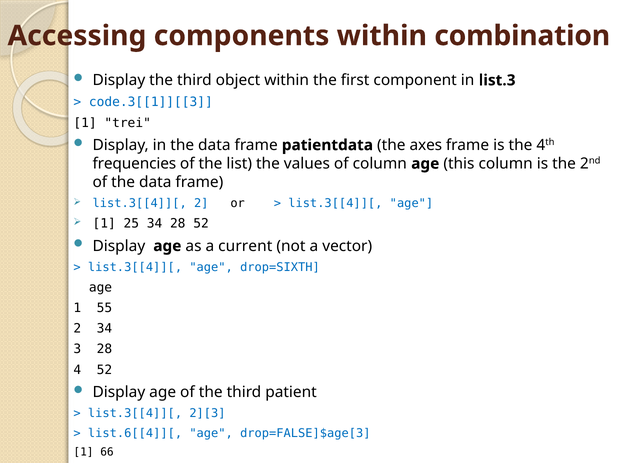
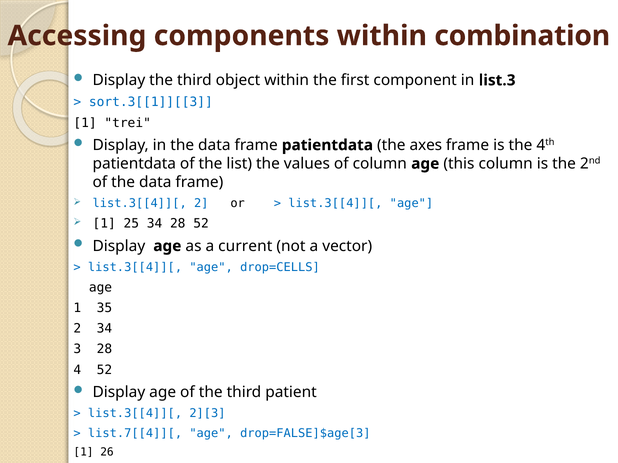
code.3[[1]][[3: code.3[[1]][[3 -> sort.3[[1]][[3 (151, 102)
frequencies: frequencies -> patientdata (134, 164)
drop=SIXTH: drop=SIXTH -> drop=CELLS (280, 268)
55: 55 -> 35 (104, 308)
list.6[[4]][: list.6[[4]][ -> list.7[[4]][ (135, 434)
66: 66 -> 26 (107, 453)
